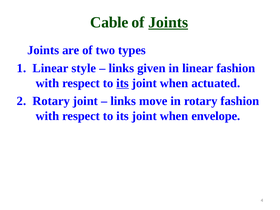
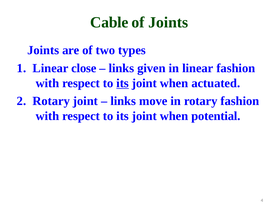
Joints underline: present -> none (168, 22)
style: style -> close (84, 68)
envelope: envelope -> potential (216, 116)
